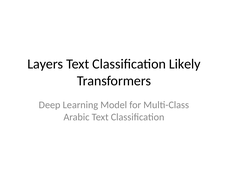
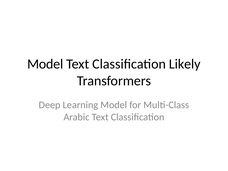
Layers: Layers -> Model (45, 64)
